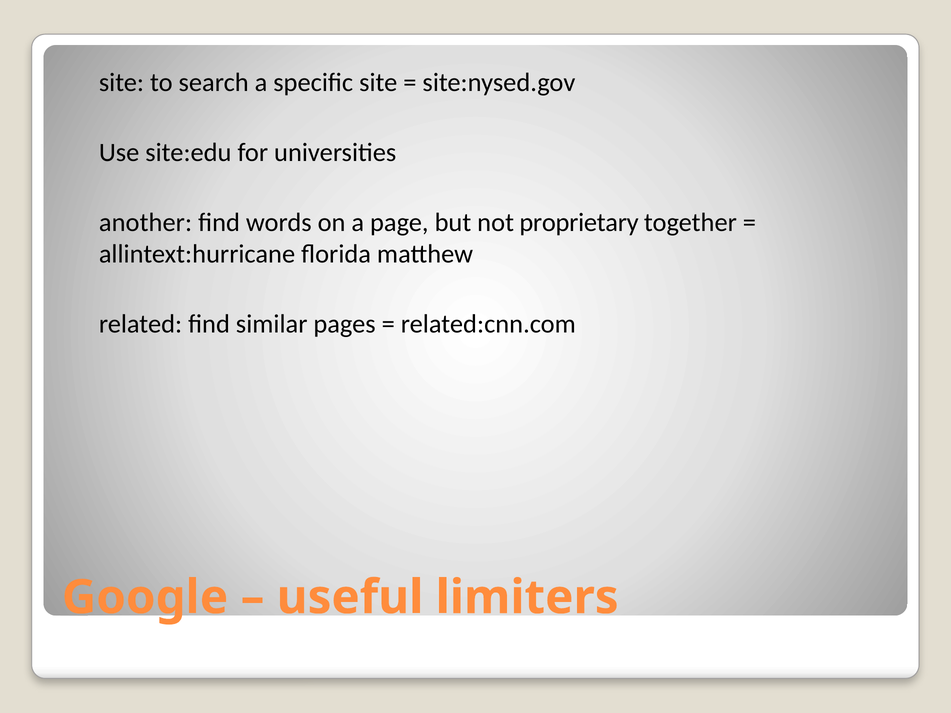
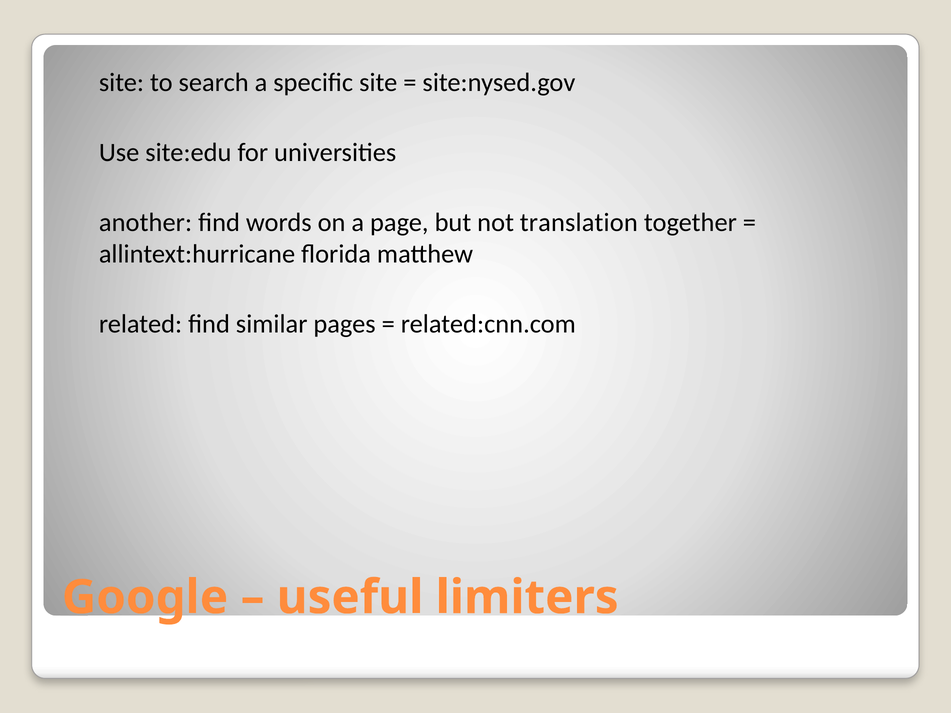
proprietary: proprietary -> translation (579, 222)
